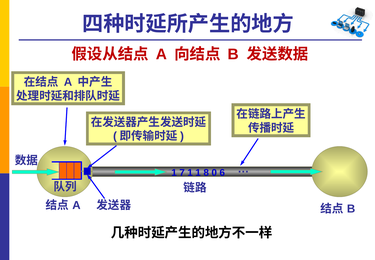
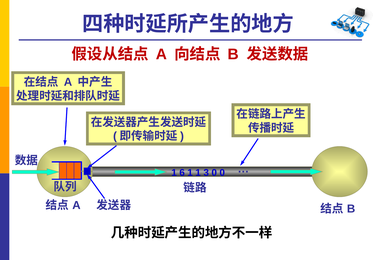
7: 7 -> 6 (182, 172)
8: 8 -> 3 (206, 172)
0 6: 6 -> 0 (222, 172)
